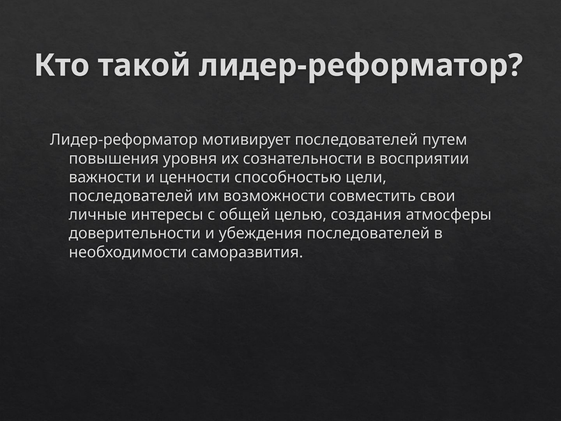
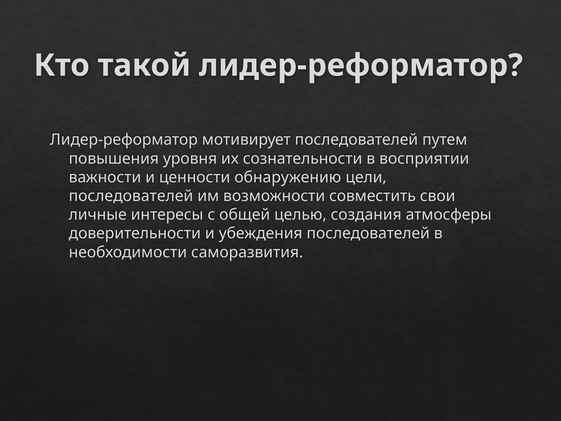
способностью: способностью -> обнаружению (288, 177)
